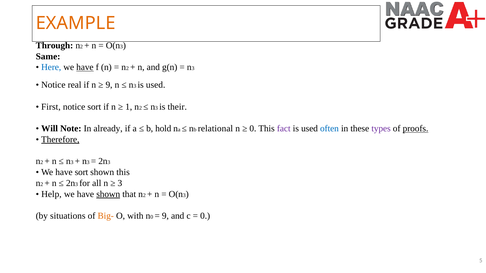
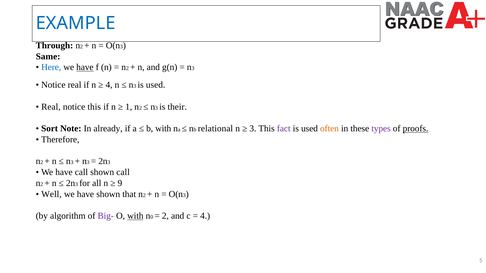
EXAMPLE colour: orange -> blue (76, 23)
9: 9 -> 4 (109, 85)
First: First -> Real (51, 107)
notice sort: sort -> this (94, 107)
Will: Will -> Sort (50, 129)
b hold: hold -> with (163, 129)
0: 0 -> 3 (253, 129)
often colour: blue -> orange (329, 129)
Therefore underline: present -> none (60, 140)
have sort: sort -> call (81, 172)
shown this: this -> call (123, 172)
3: 3 -> 9 (120, 183)
Help: Help -> Well (51, 194)
shown underline: present -> none (108, 194)
situations: situations -> algorithm (68, 216)
Big- colour: orange -> purple (106, 216)
with underline: none -> present (135, 216)
9: 9 -> 2 (165, 216)
0: 0 -> 4 (205, 216)
